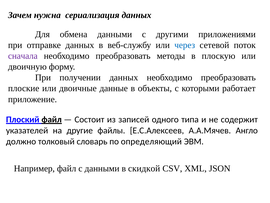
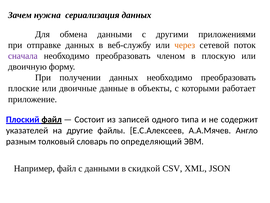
через colour: blue -> orange (185, 45)
методы: методы -> членом (171, 56)
должно: должно -> разным (21, 141)
